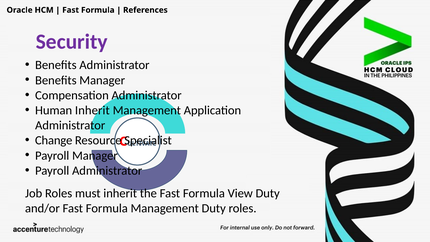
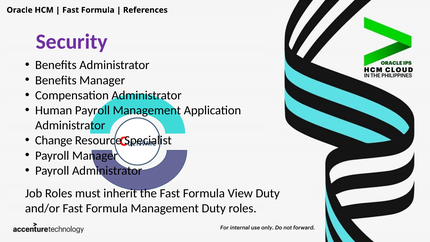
Human Inherit: Inherit -> Payroll (92, 110)
